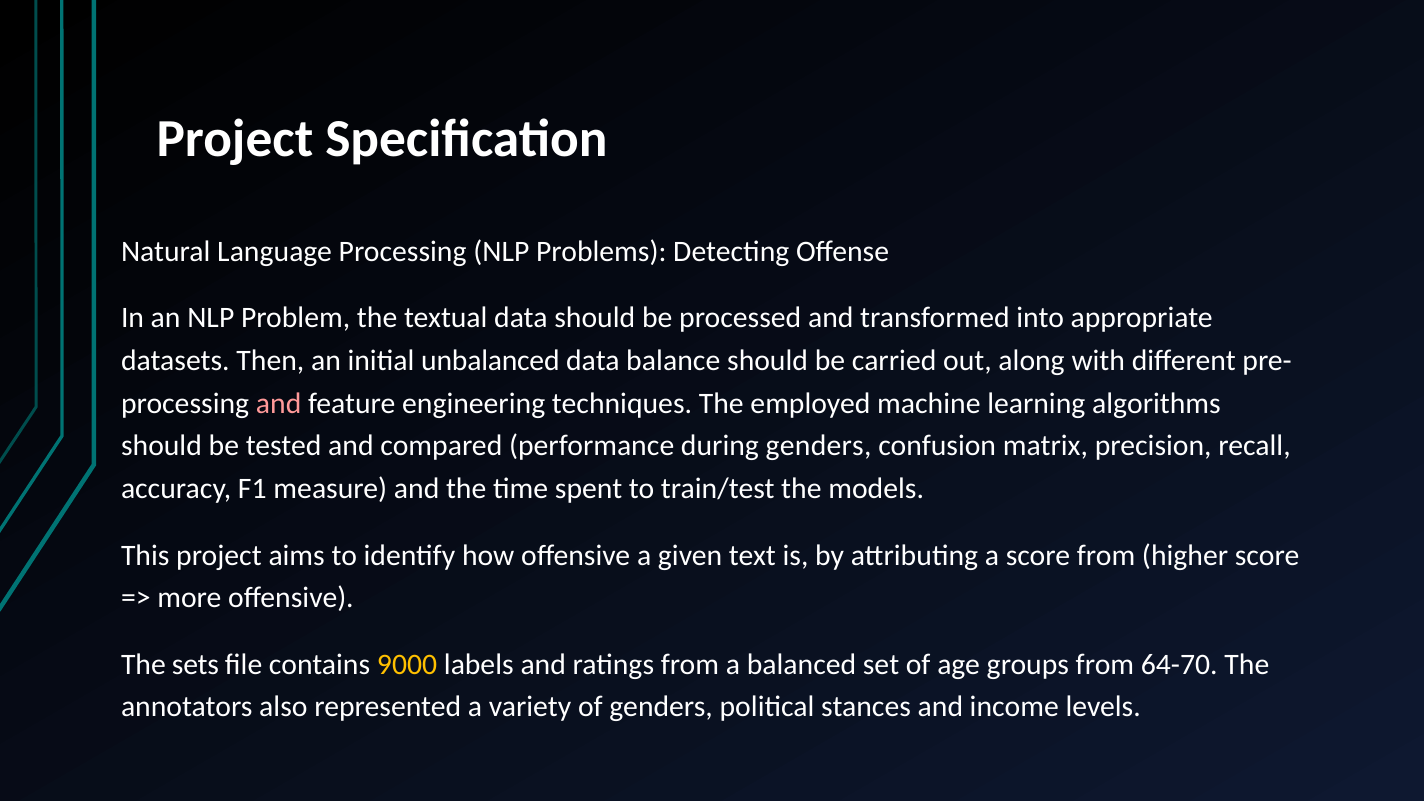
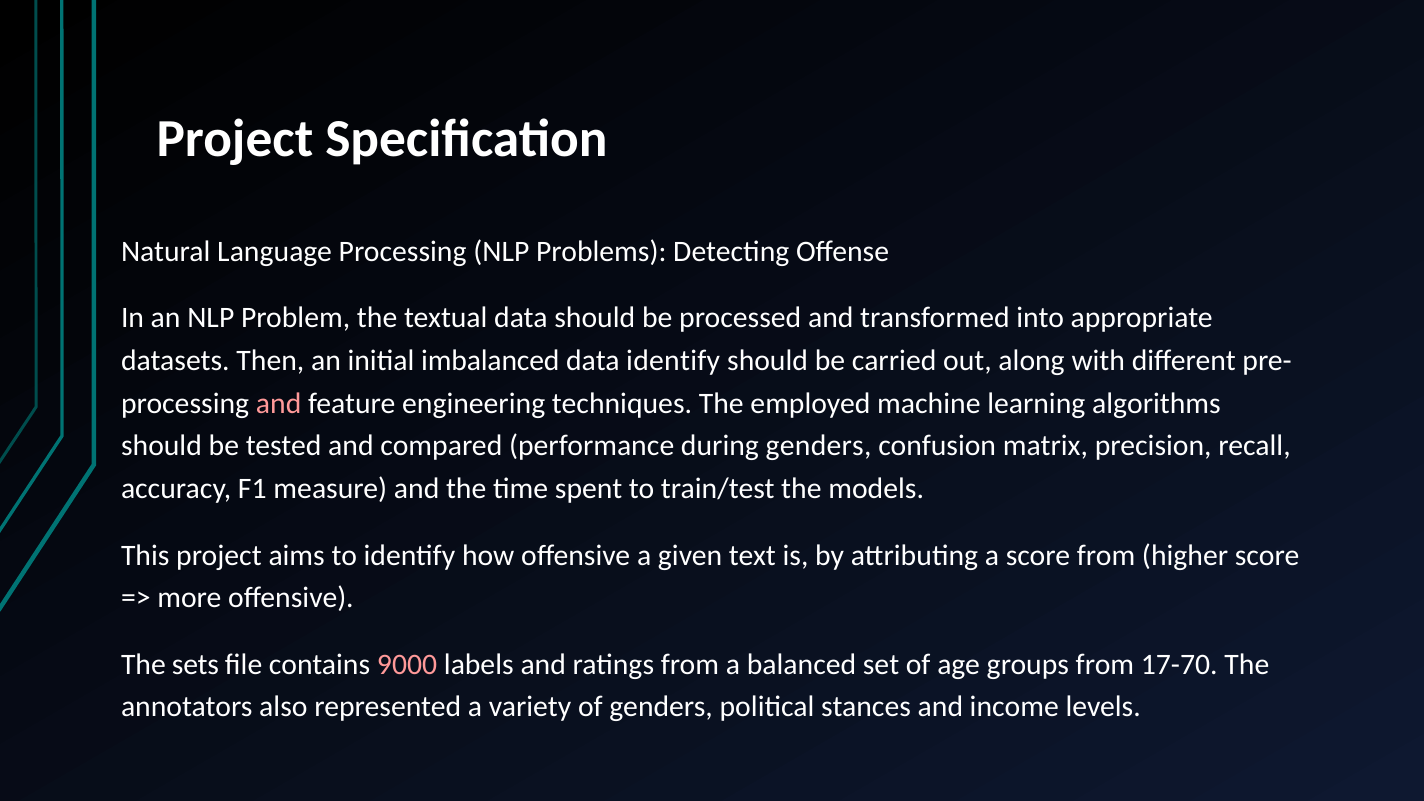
unbalanced: unbalanced -> imbalanced (490, 361)
data balance: balance -> identify (673, 361)
9000 colour: yellow -> pink (407, 665)
64-70: 64-70 -> 17-70 (1179, 665)
